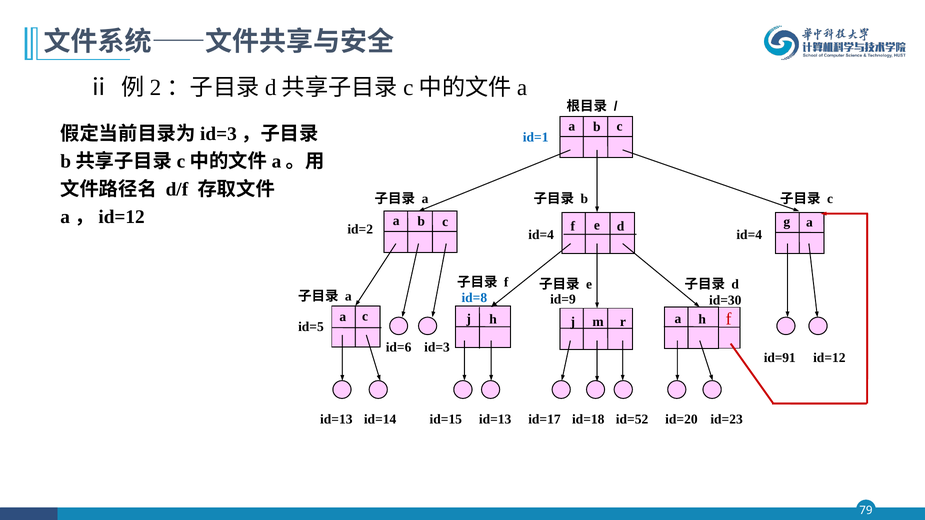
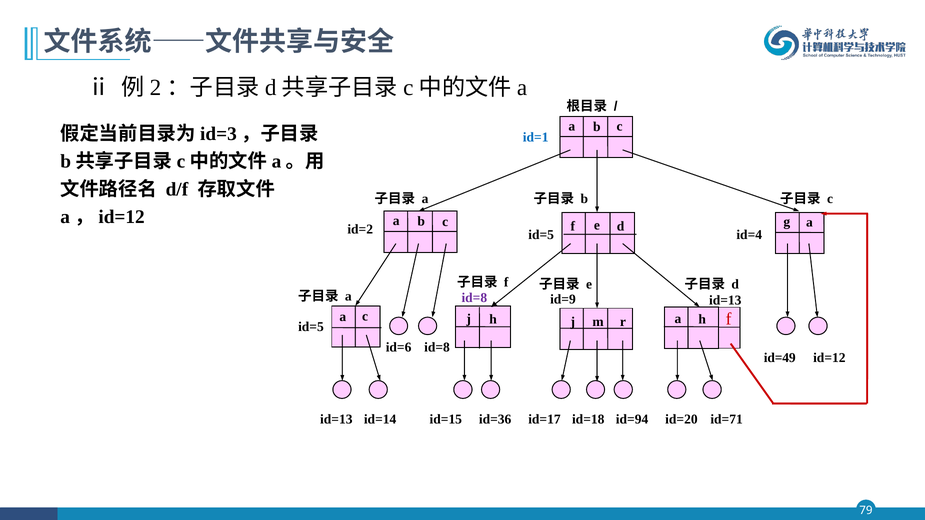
id=2 id=4: id=4 -> id=5 (541, 235)
id=8 colour: blue -> purple (474, 298)
id=9 id=30: id=30 -> id=13 (725, 301)
id=6 id=3: id=3 -> id=8 (437, 348)
id=91: id=91 -> id=49 (780, 358)
id=15 id=13: id=13 -> id=36 (495, 420)
id=52: id=52 -> id=94 (632, 420)
id=23: id=23 -> id=71 (727, 420)
